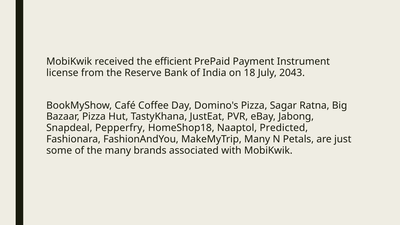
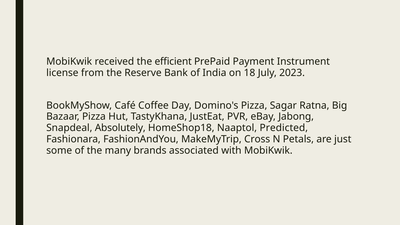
2043: 2043 -> 2023 (292, 73)
Pepperfry: Pepperfry -> Absolutely (120, 128)
MakeMyTrip Many: Many -> Cross (257, 139)
